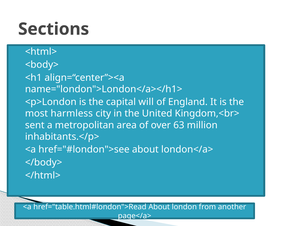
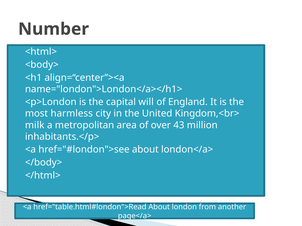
Sections: Sections -> Number (54, 29)
sent: sent -> milk (35, 125)
63: 63 -> 43 (179, 125)
